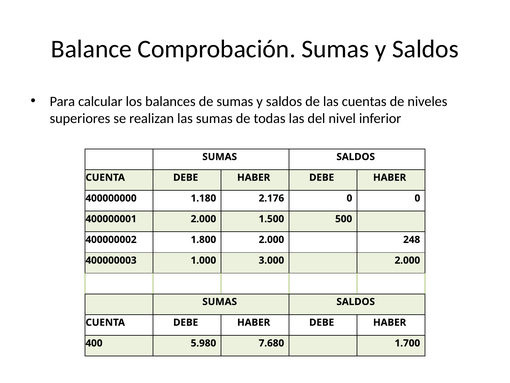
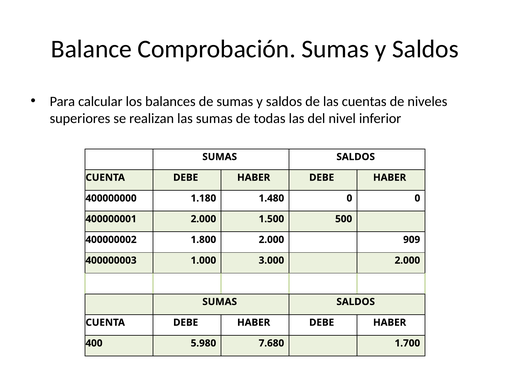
2.176: 2.176 -> 1.480 (271, 198)
248: 248 -> 909 (412, 239)
